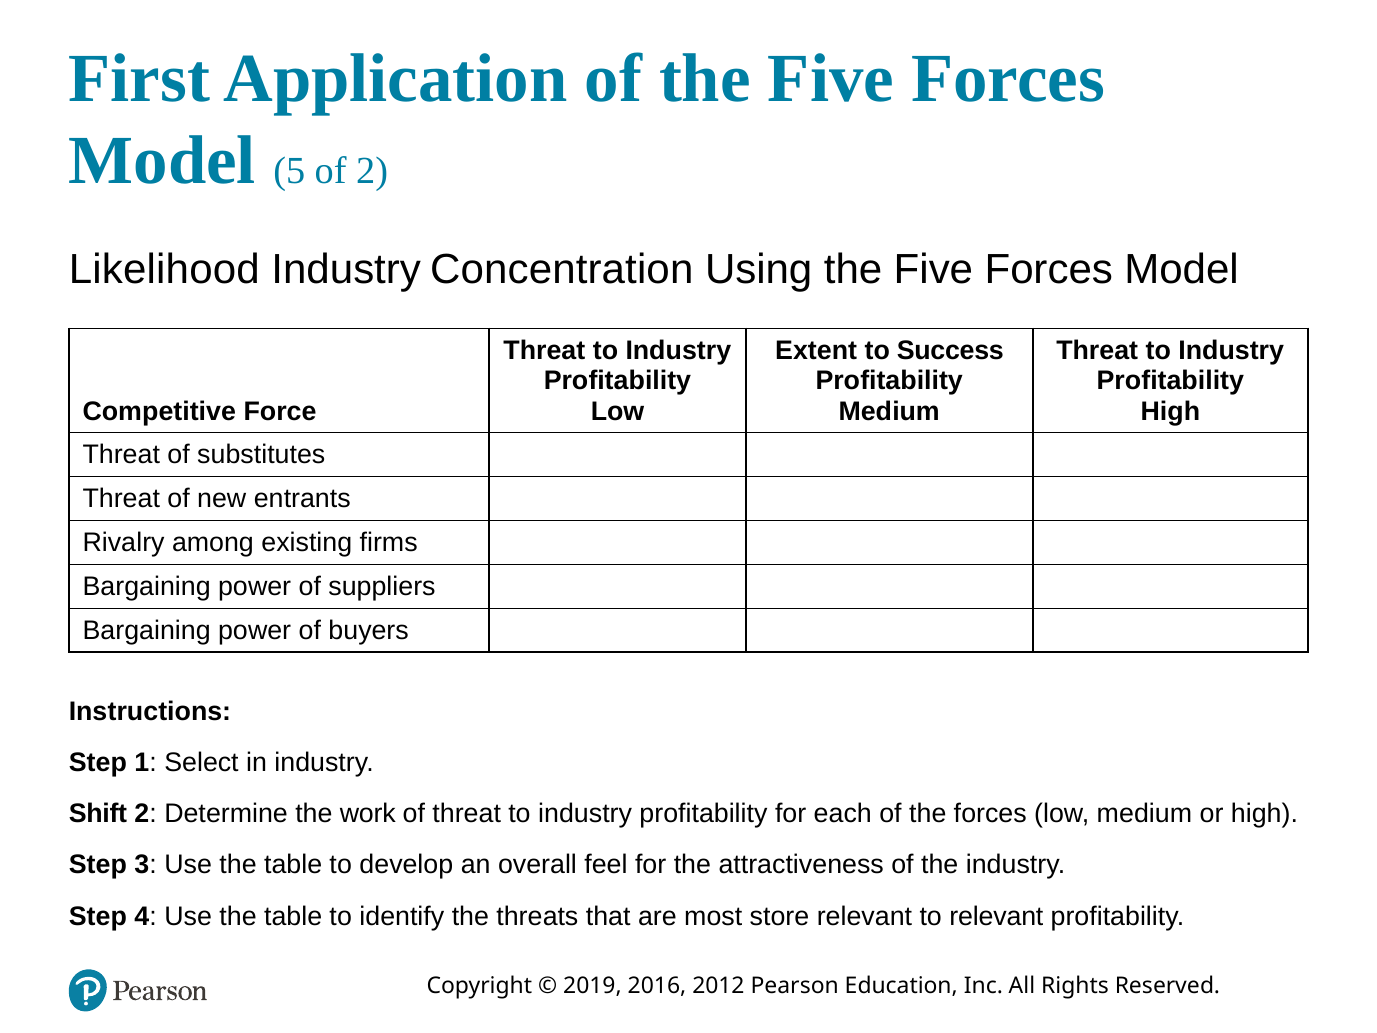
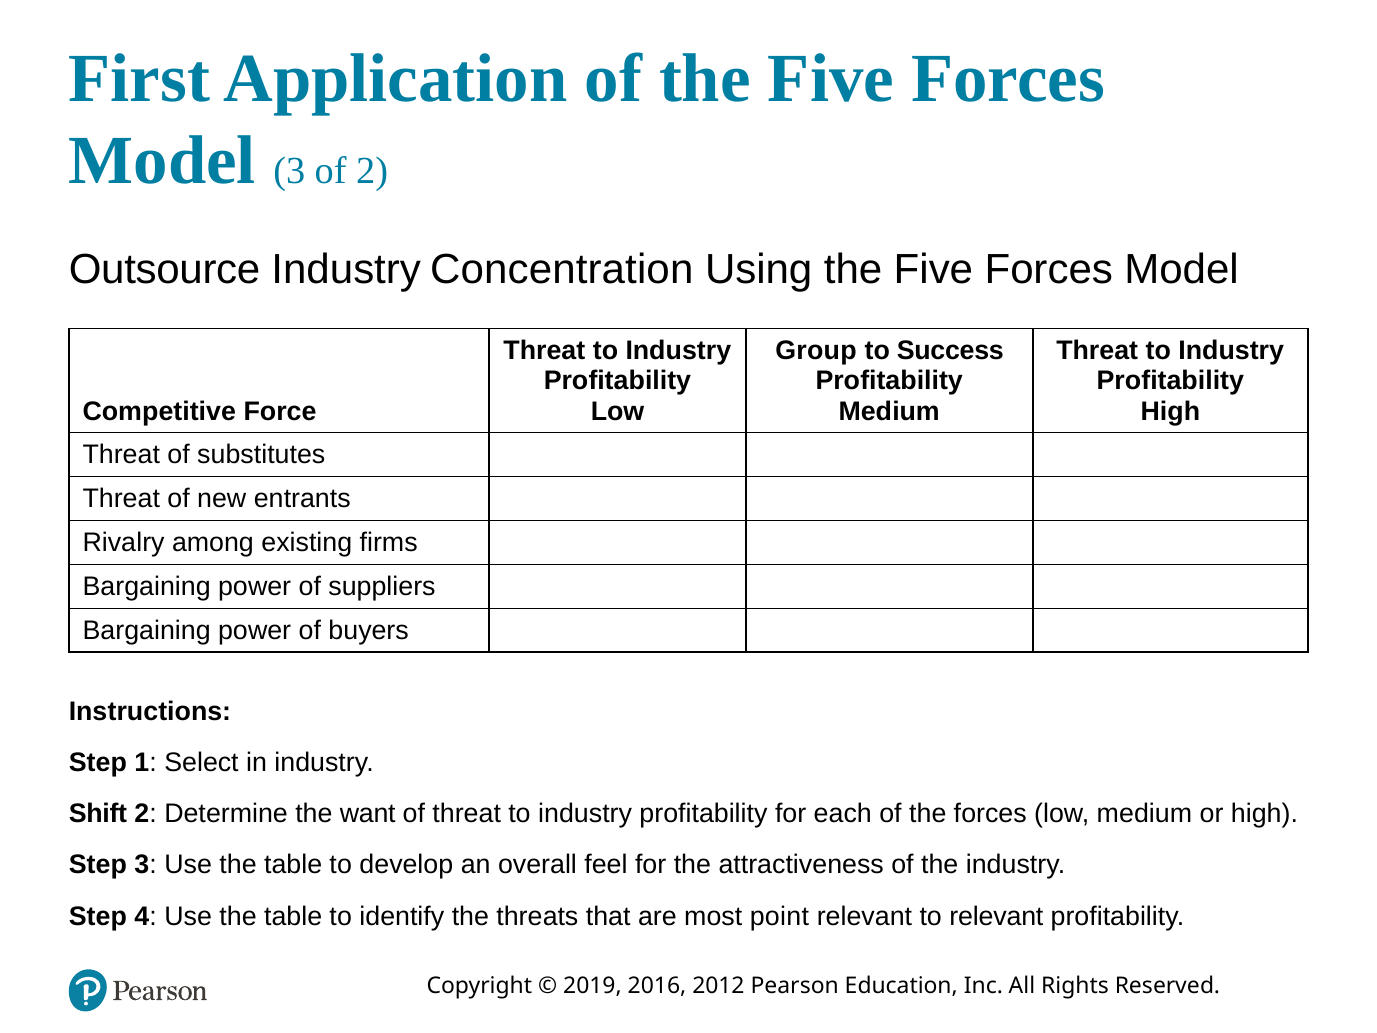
Model 5: 5 -> 3 (289, 171)
Likelihood: Likelihood -> Outsource (165, 269)
Extent: Extent -> Group (816, 351)
work: work -> want (368, 814)
store: store -> point (779, 916)
